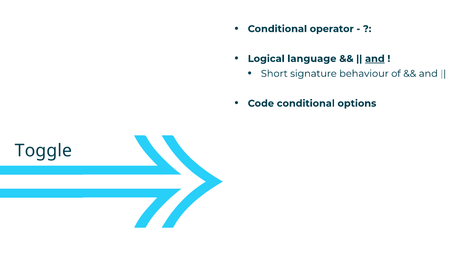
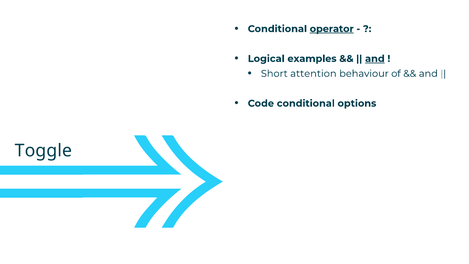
operator underline: none -> present (332, 29)
language: language -> examples (312, 59)
signature: signature -> attention (313, 74)
